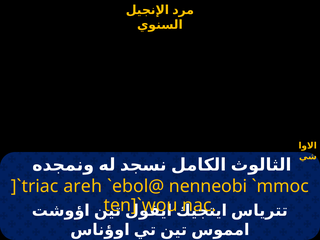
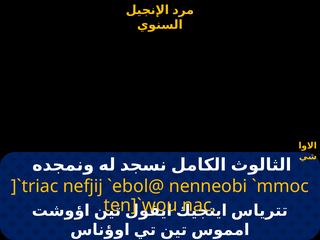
areh: areh -> nefjij (83, 186)
